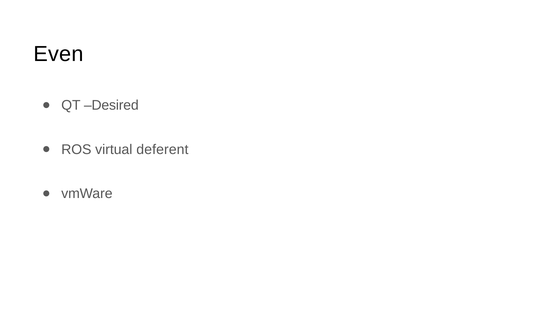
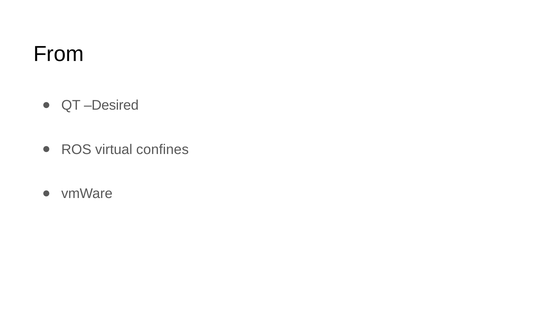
Even: Even -> From (59, 54)
deferent: deferent -> confines (162, 149)
